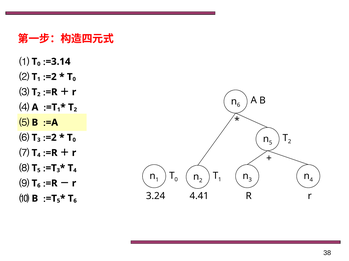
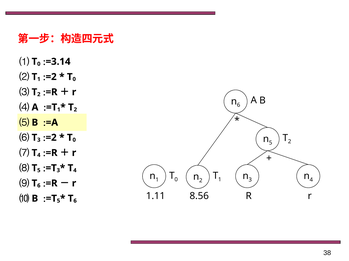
3.24: 3.24 -> 1.11 (156, 197)
4.41: 4.41 -> 8.56 (199, 197)
